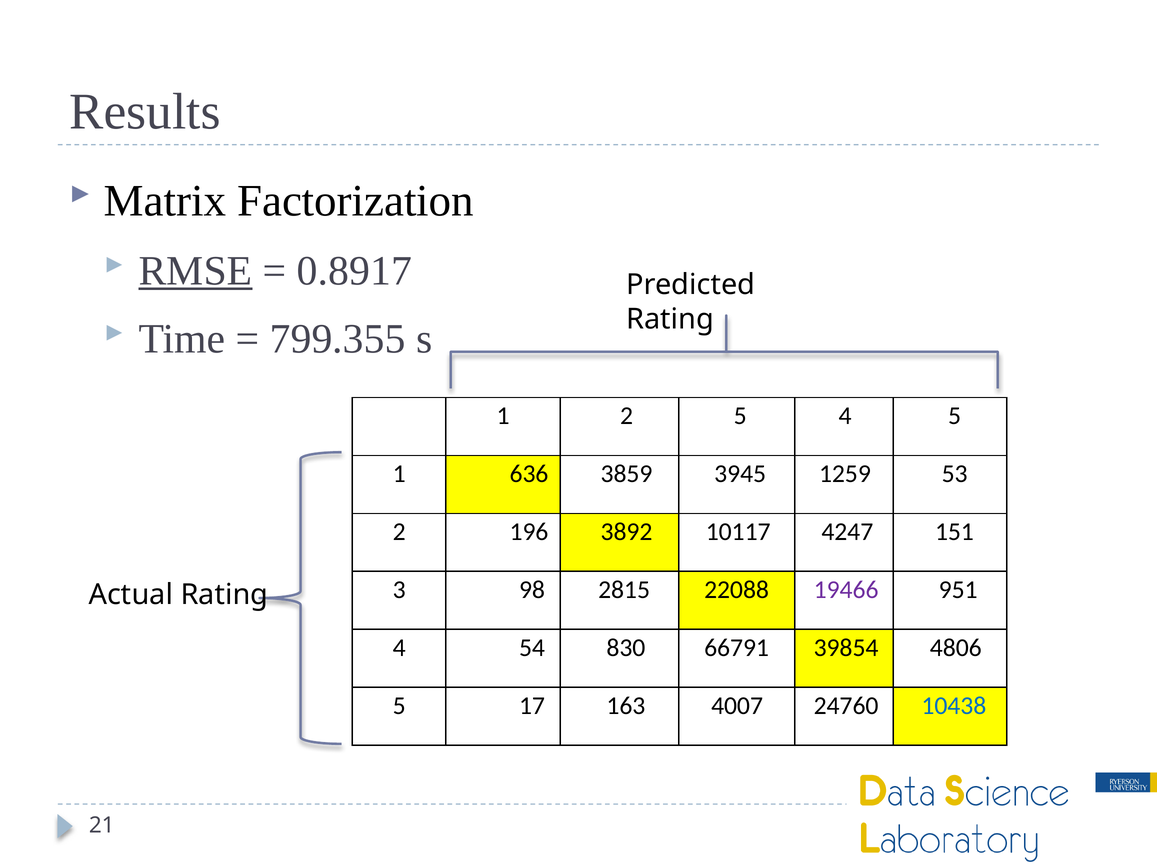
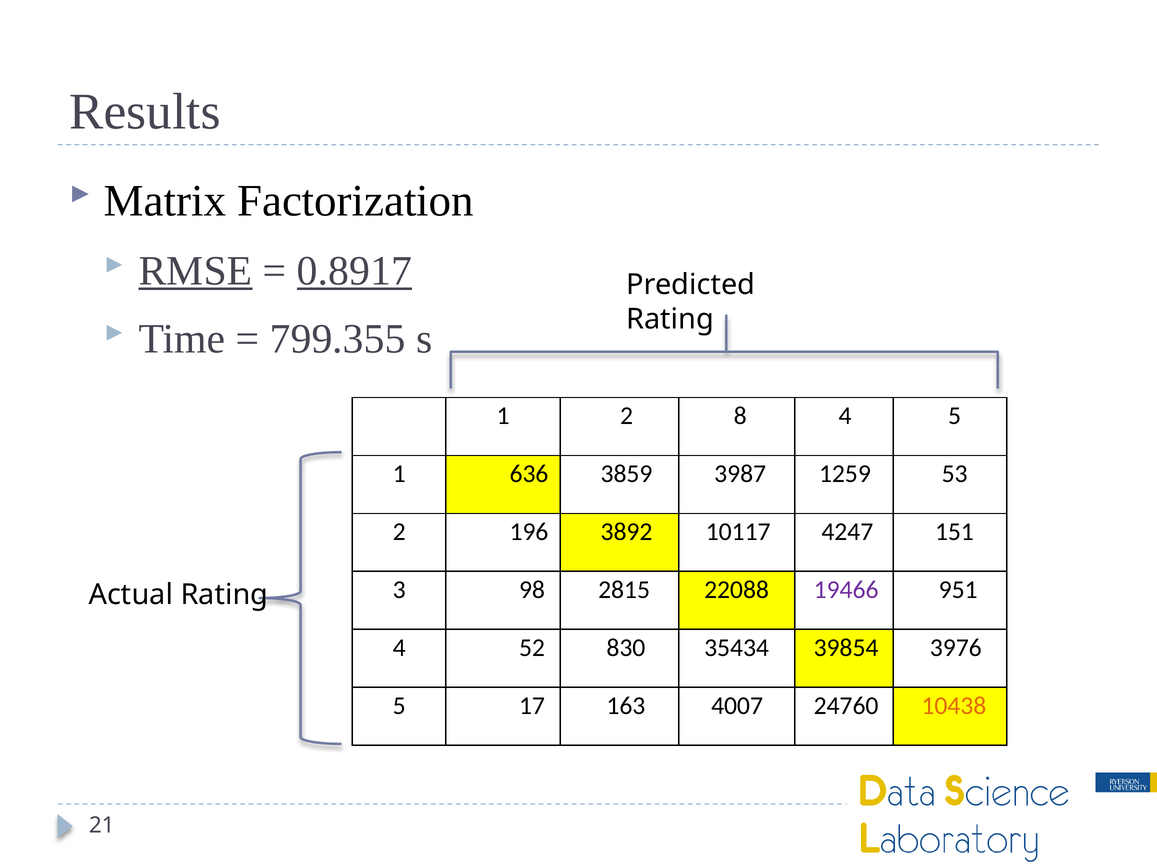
0.8917 underline: none -> present (354, 271)
2 5: 5 -> 8 (740, 416)
3945: 3945 -> 3987 (740, 474)
54: 54 -> 52 (532, 647)
66791: 66791 -> 35434 (737, 647)
4806: 4806 -> 3976 (956, 647)
10438 colour: blue -> orange (954, 705)
